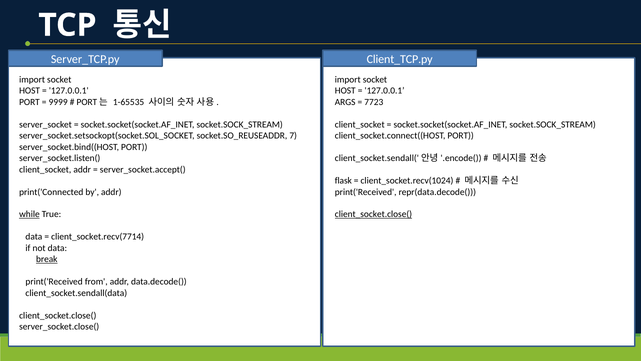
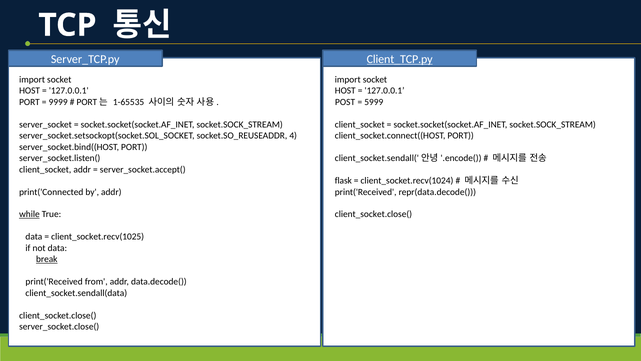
Client_TCP.py underline: none -> present (400, 59)
ARGS: ARGS -> POST (345, 102)
7723: 7723 -> 5999 (374, 102)
7: 7 -> 4 (293, 136)
client_socket.close( underline: present -> none (373, 214)
client_socket.recv(7714: client_socket.recv(7714 -> client_socket.recv(1025 (98, 237)
